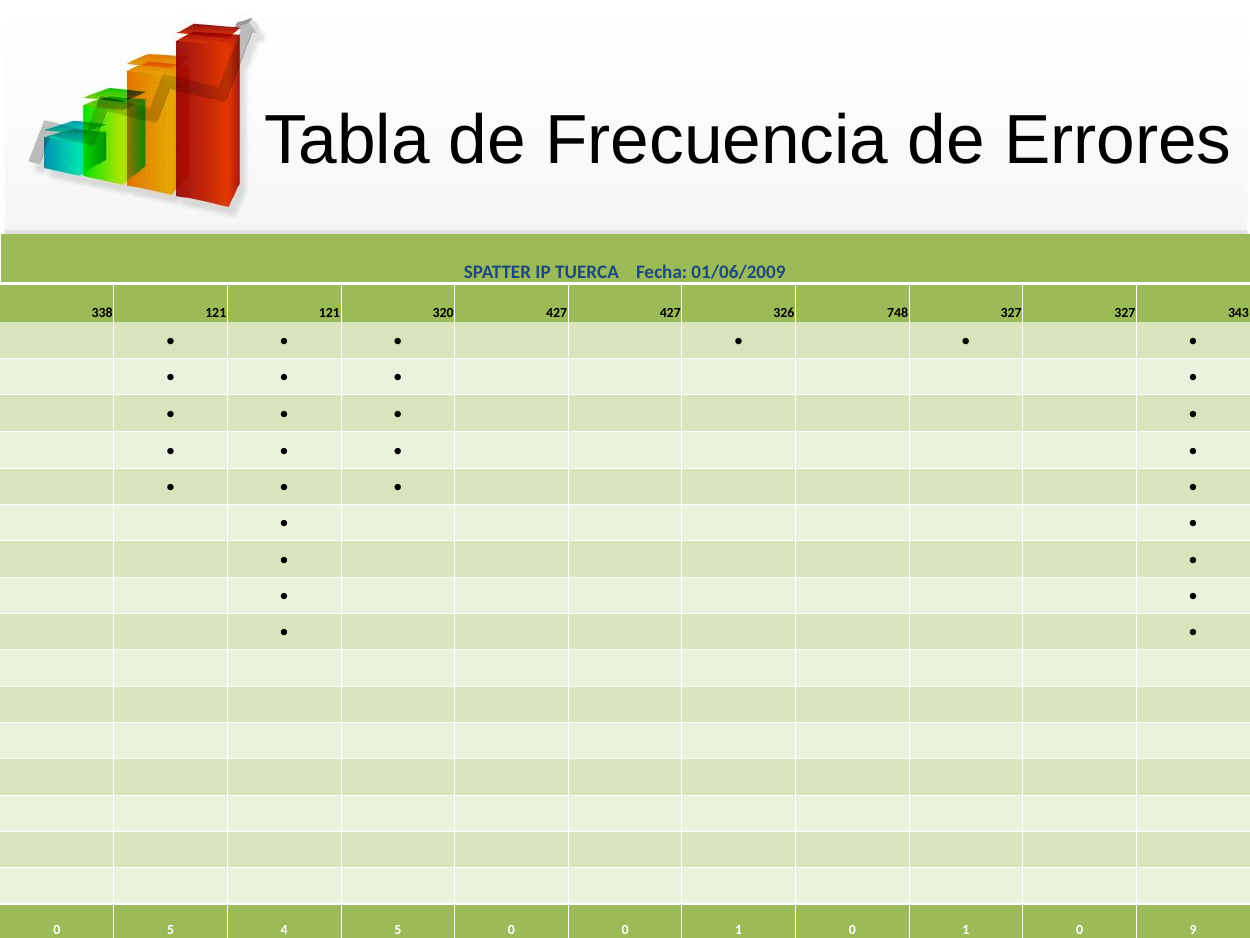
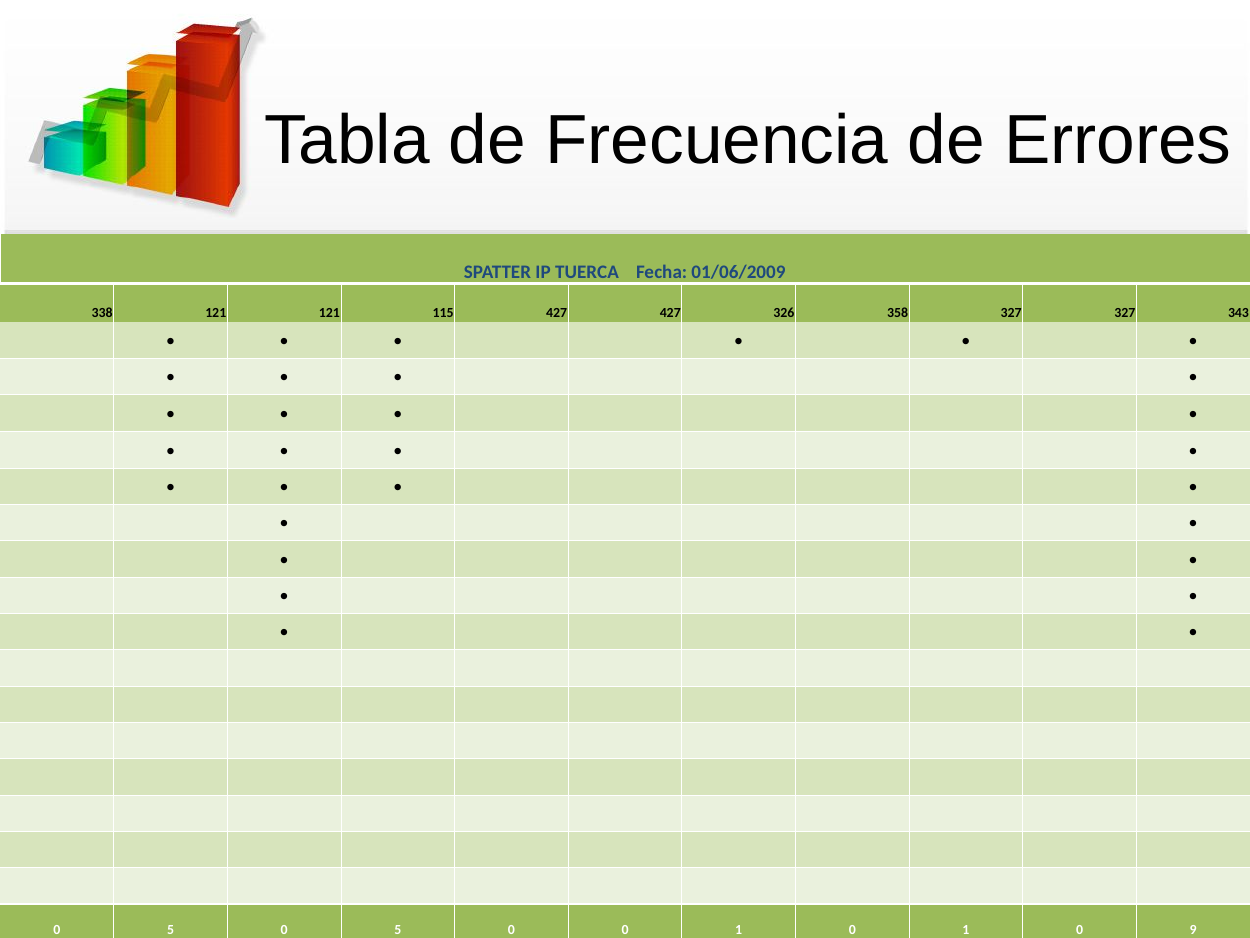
320: 320 -> 115 (443, 313)
748: 748 -> 358 (898, 313)
4: 4 -> 0 (284, 929)
